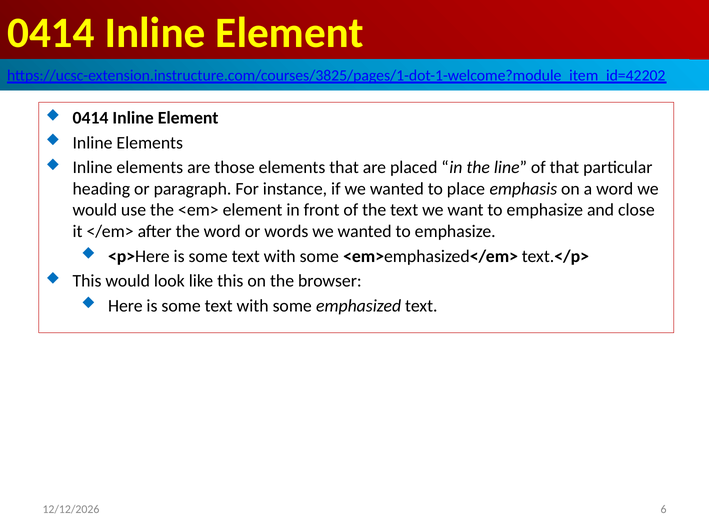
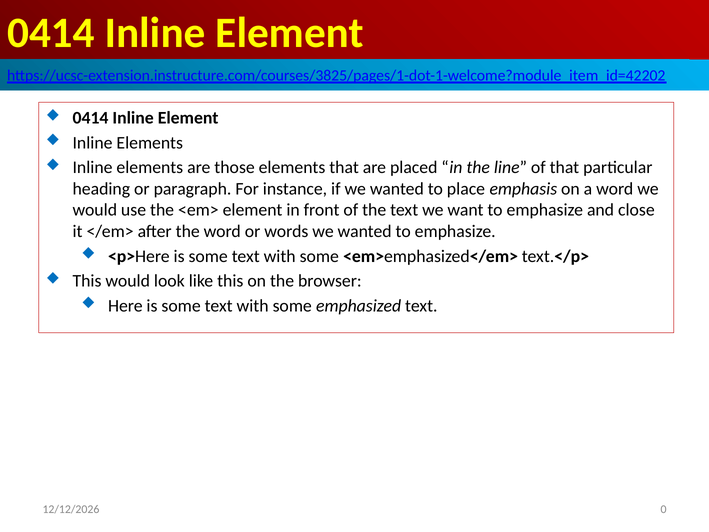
6: 6 -> 0 (664, 509)
